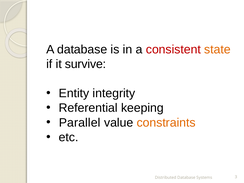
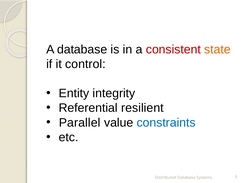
survive: survive -> control (85, 64)
keeping: keeping -> resilient (142, 108)
constraints colour: orange -> blue (166, 123)
